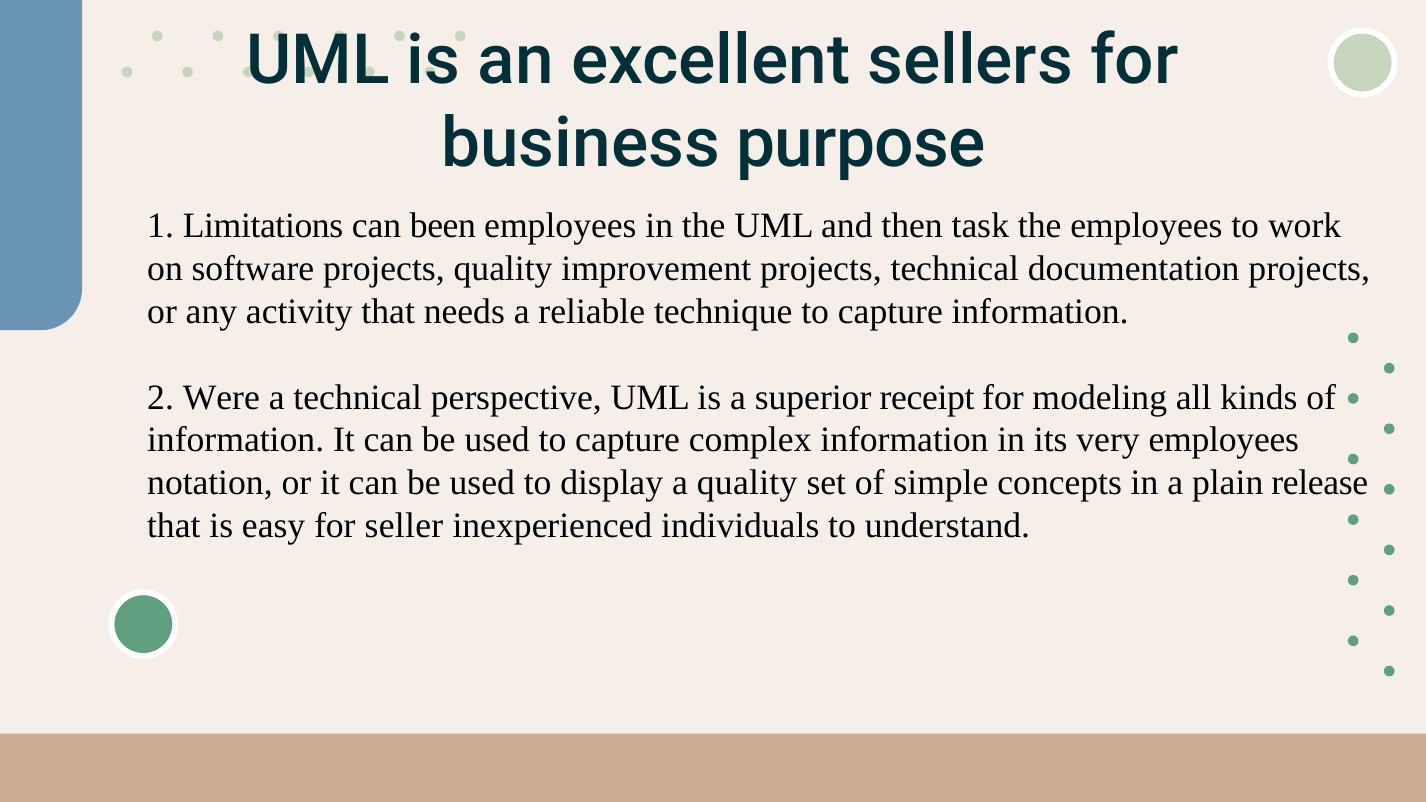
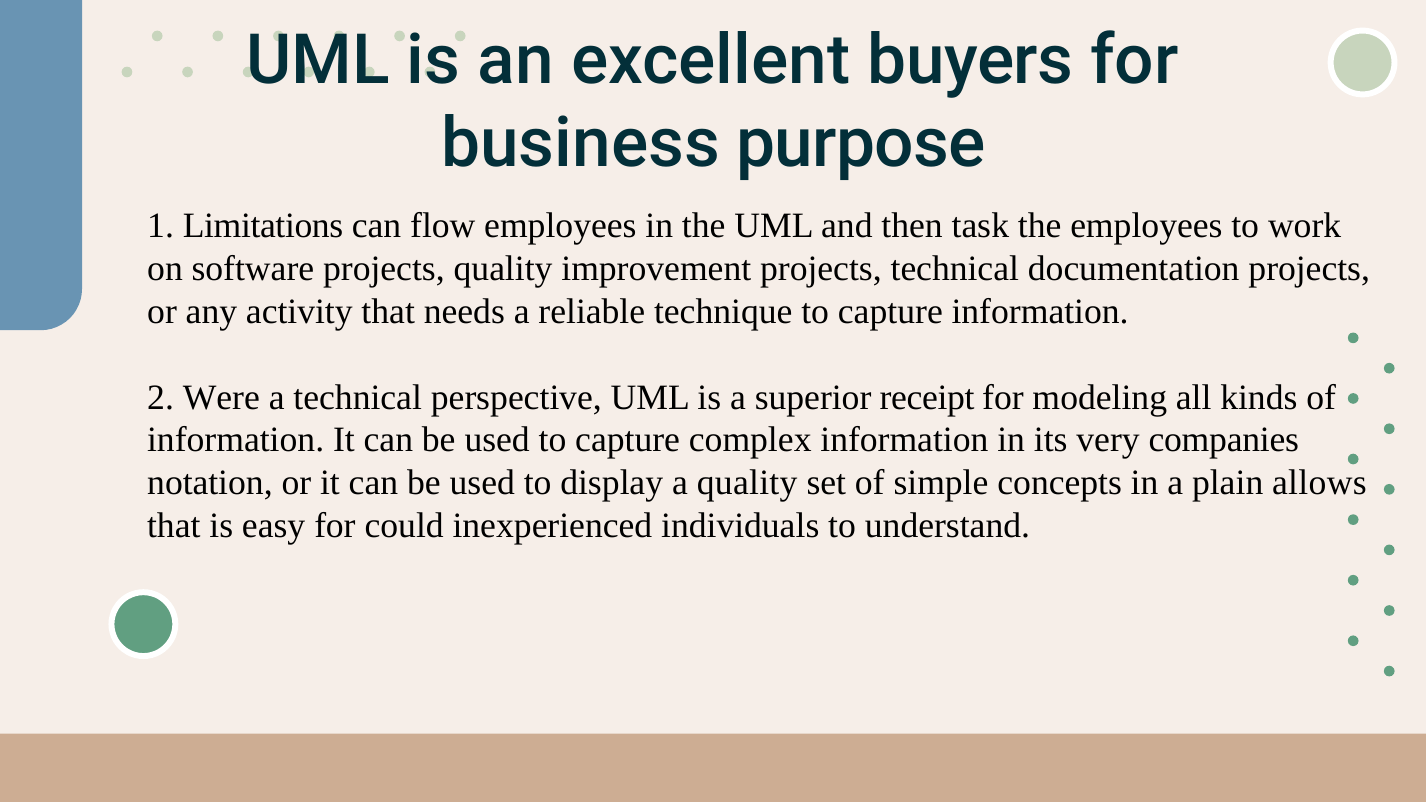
sellers: sellers -> buyers (971, 61)
been: been -> flow (443, 226)
very employees: employees -> companies (1224, 440)
release: release -> allows (1319, 483)
seller: seller -> could (404, 526)
